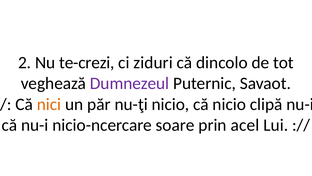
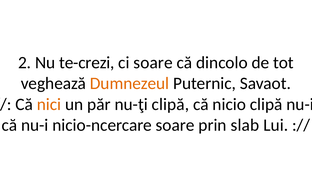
ci ziduri: ziduri -> soare (153, 62)
Dumnezeul colour: purple -> orange (130, 83)
nu-ţi nicio: nicio -> clipă (170, 104)
acel: acel -> slab (245, 125)
